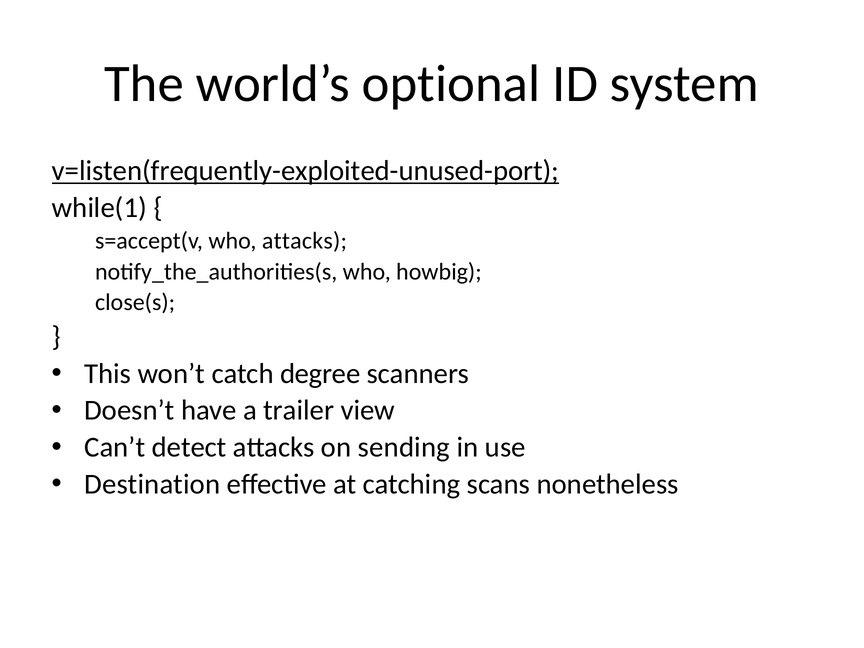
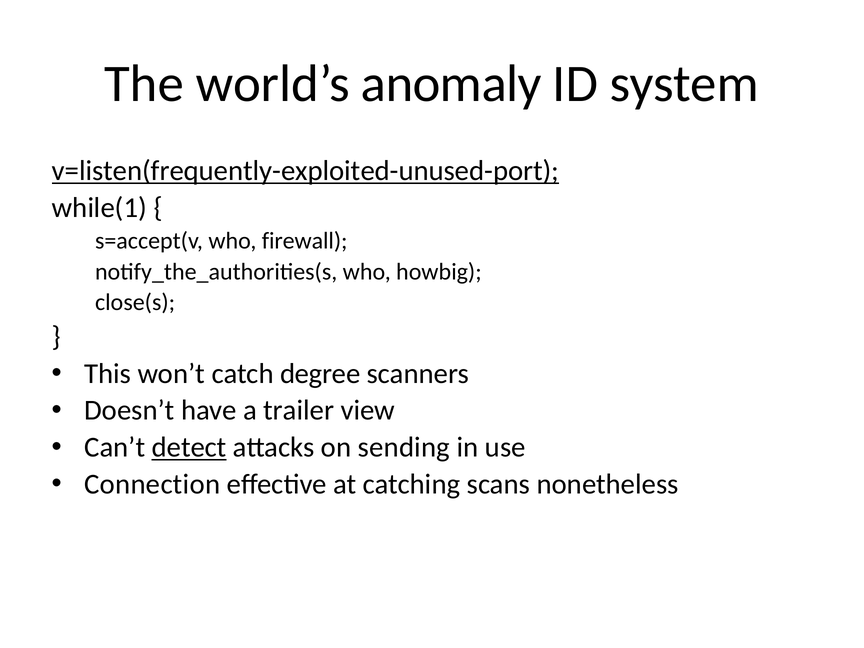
optional: optional -> anomaly (451, 84)
who attacks: attacks -> firewall (305, 241)
detect underline: none -> present (189, 447)
Destination: Destination -> Connection (152, 484)
